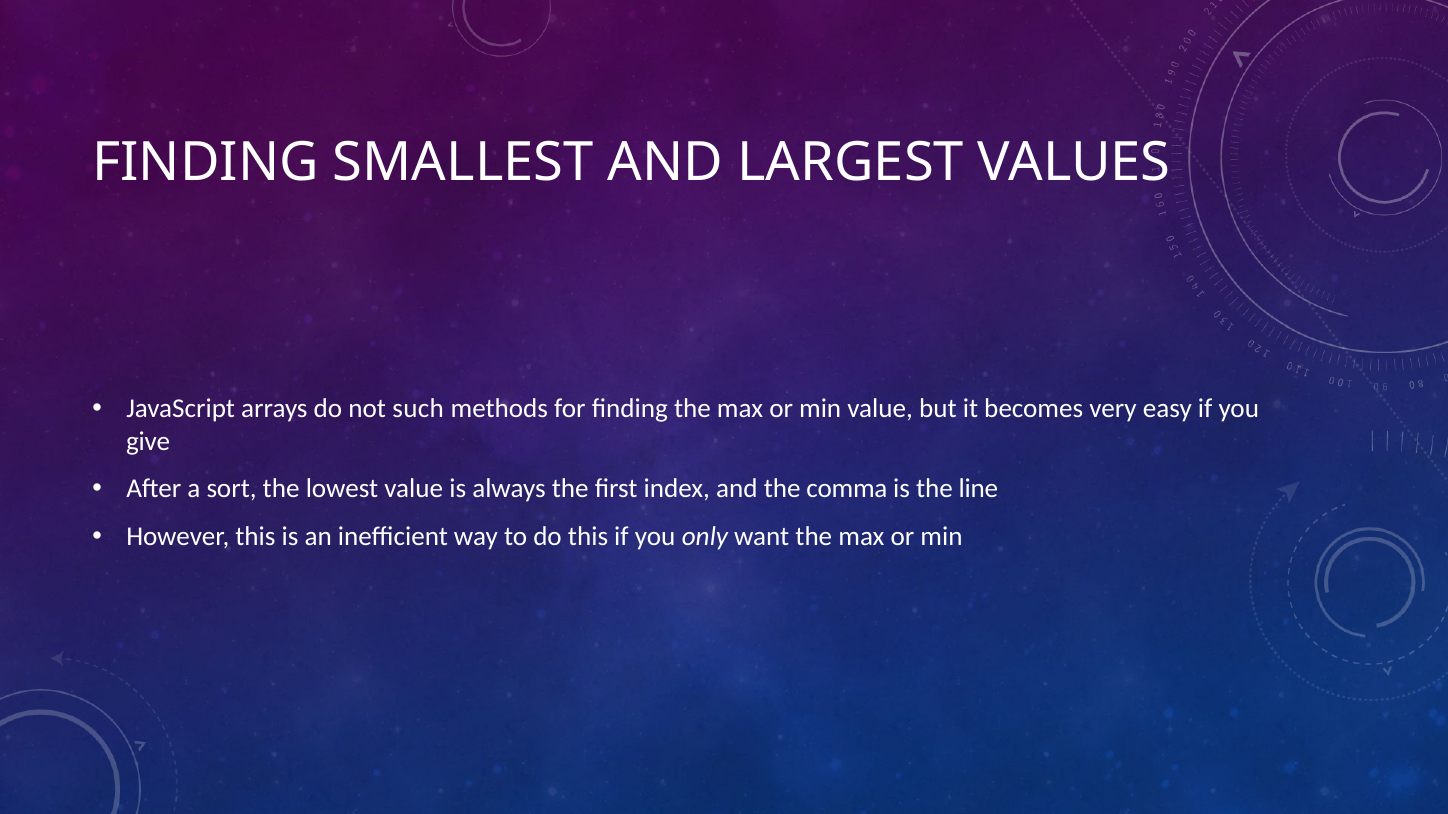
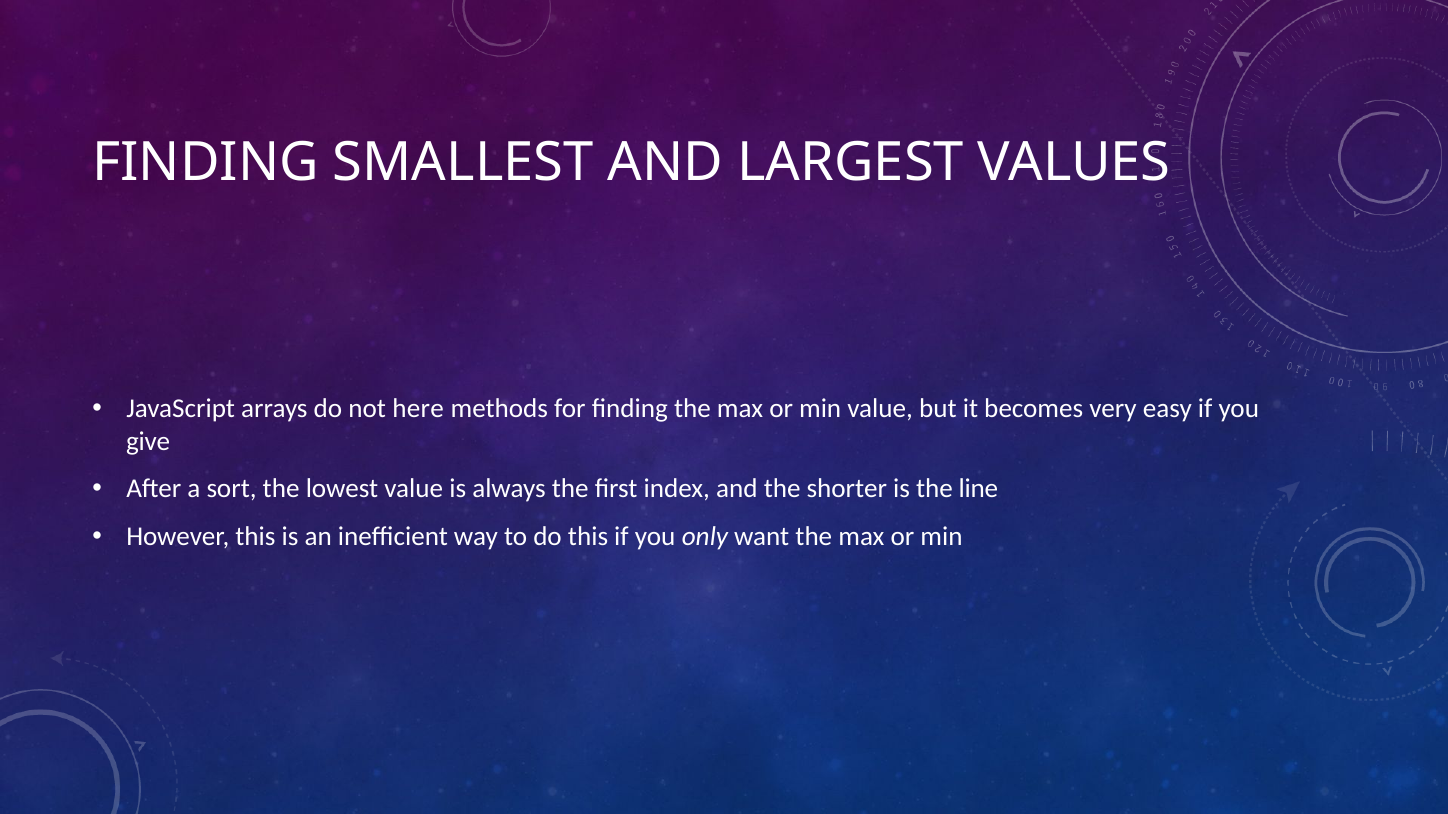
such: such -> here (418, 409)
comma: comma -> shorter (847, 489)
